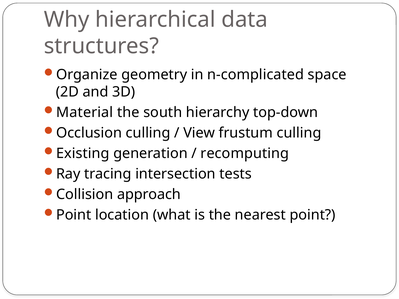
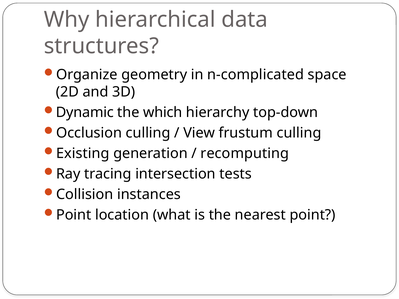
Material: Material -> Dynamic (85, 113)
south: south -> which (163, 113)
approach: approach -> instances (149, 195)
